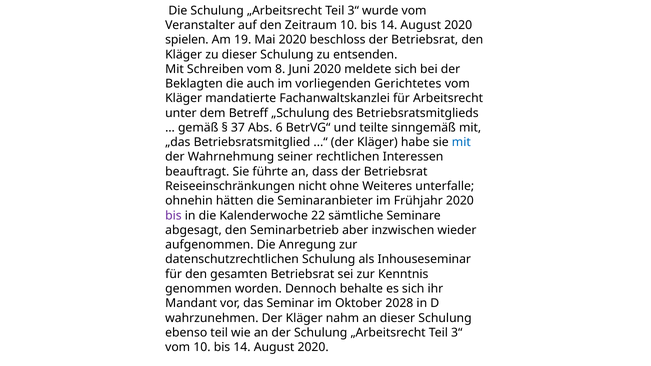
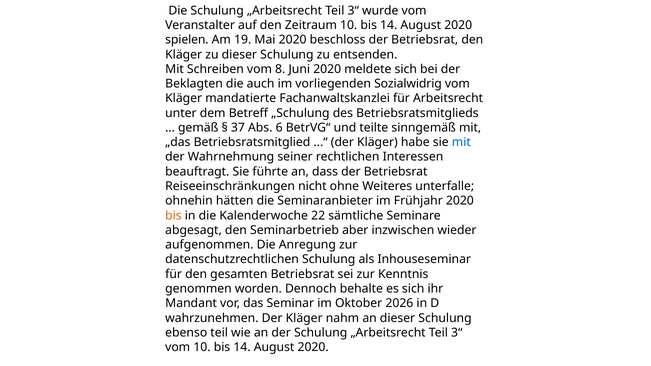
Gerichtetes: Gerichtetes -> Sozialwidrig (408, 84)
bis colour: purple -> orange (173, 216)
2028: 2028 -> 2026 (399, 304)
